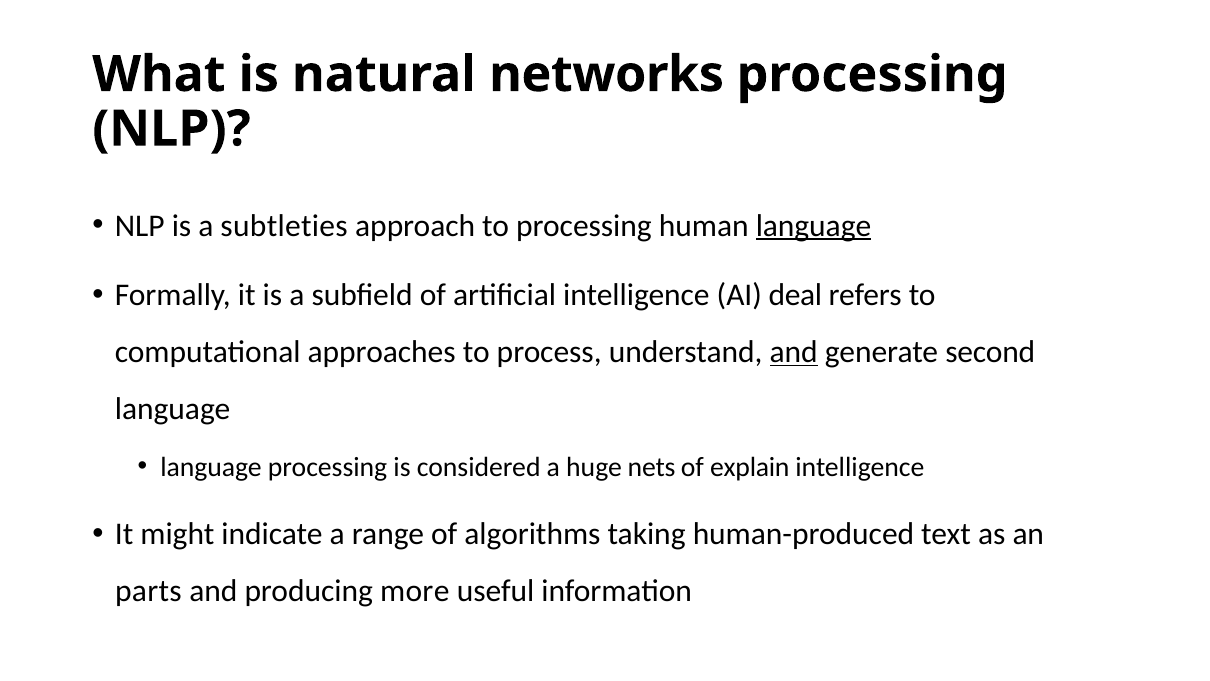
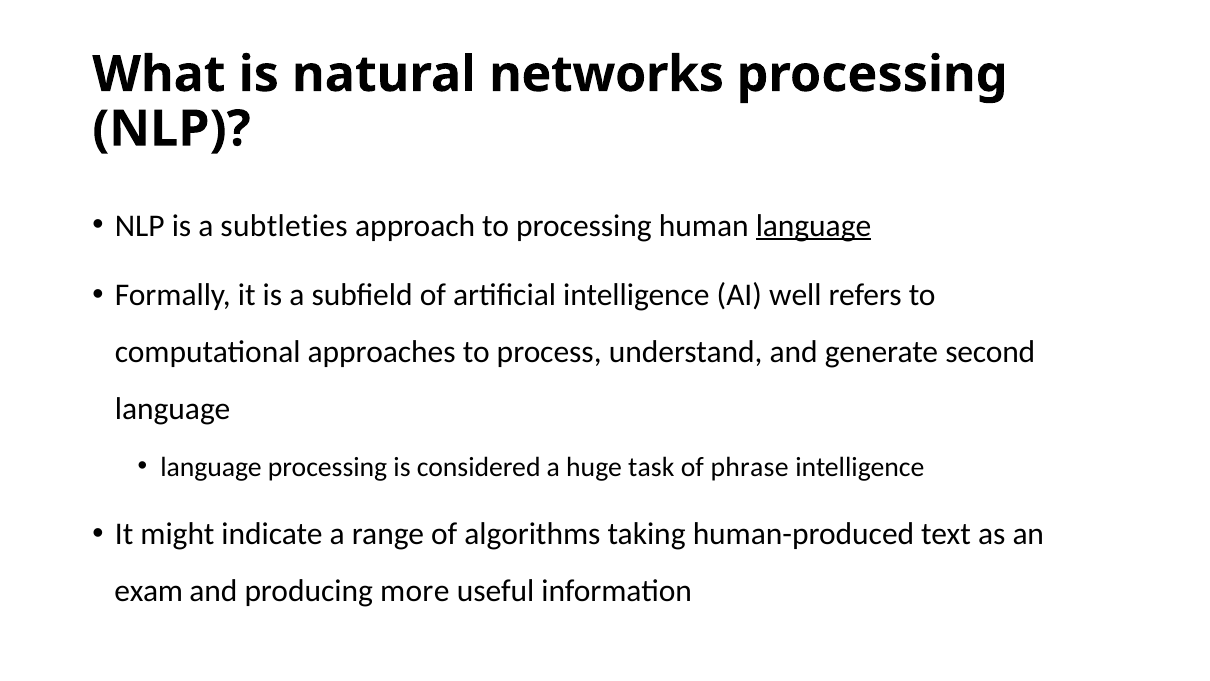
deal: deal -> well (795, 295)
and underline: present -> none (794, 352)
nets: nets -> task (651, 467)
explain: explain -> phrase (750, 467)
parts: parts -> exam (149, 591)
